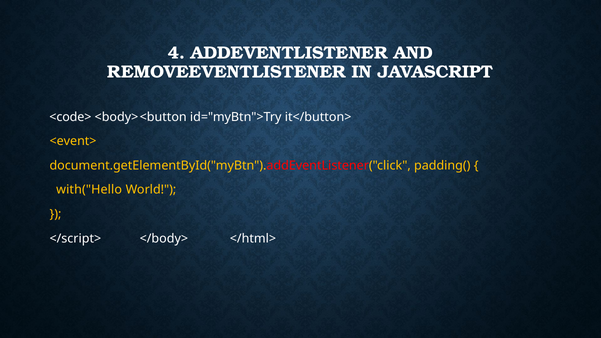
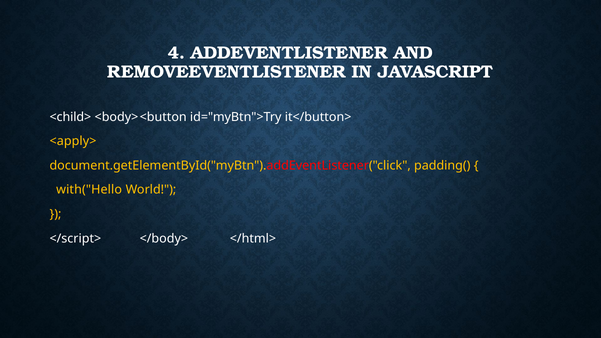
<code>: <code> -> <child> (70, 117)
<event>: <event> -> <apply> (73, 141)
